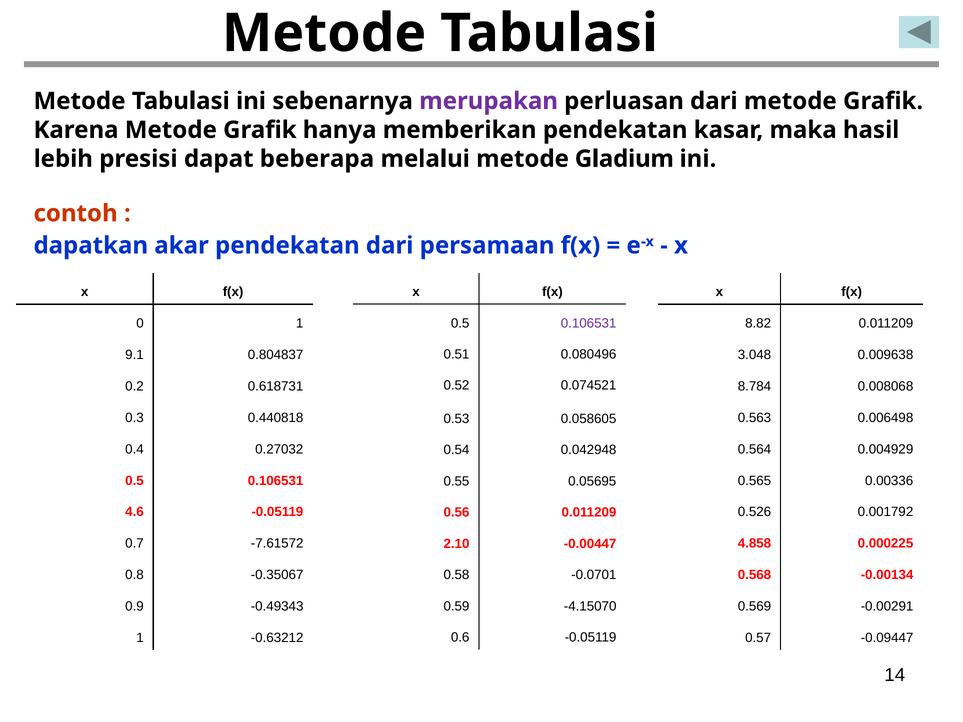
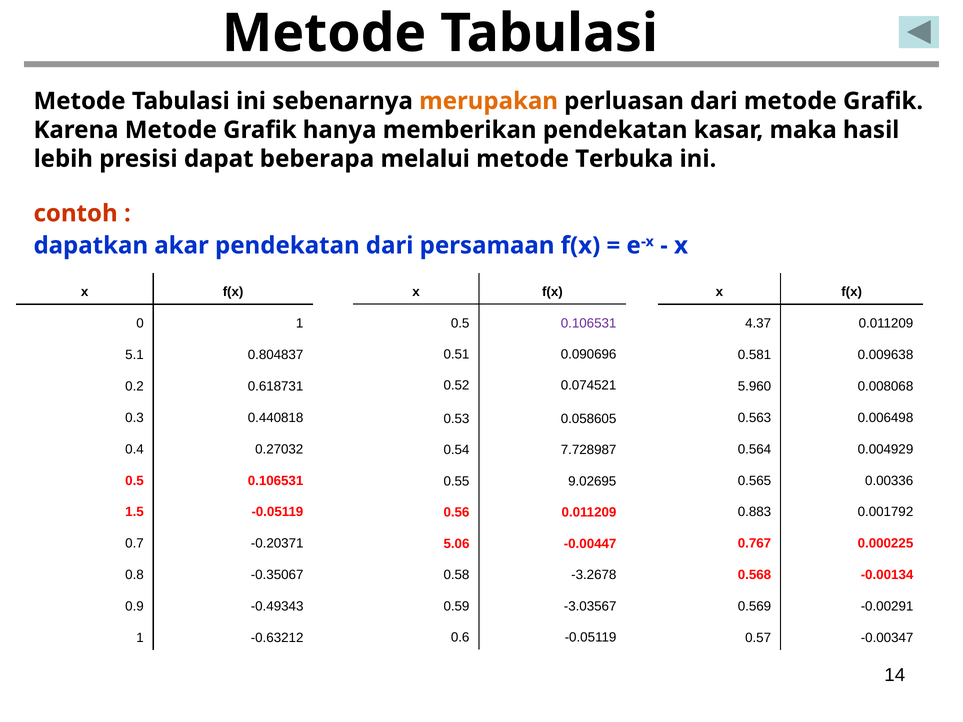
merupakan colour: purple -> orange (489, 101)
Gladium: Gladium -> Terbuka (624, 159)
8.82: 8.82 -> 4.37 (758, 324)
0.080496: 0.080496 -> 0.090696 (589, 354)
9.1: 9.1 -> 5.1 (134, 355)
3.048: 3.048 -> 0.581 (754, 355)
8.784: 8.784 -> 5.960 (754, 386)
0.042948: 0.042948 -> 7.728987 (589, 450)
0.05695: 0.05695 -> 9.02695 (592, 481)
4.6: 4.6 -> 1.5 (134, 512)
0.526: 0.526 -> 0.883 (754, 512)
-7.61572: -7.61572 -> -0.20371 (277, 544)
4.858: 4.858 -> 0.767 (754, 544)
2.10: 2.10 -> 5.06 (456, 544)
-0.0701: -0.0701 -> -3.2678 (594, 575)
-4.15070: -4.15070 -> -3.03567 (590, 606)
-0.09447: -0.09447 -> -0.00347 (887, 638)
